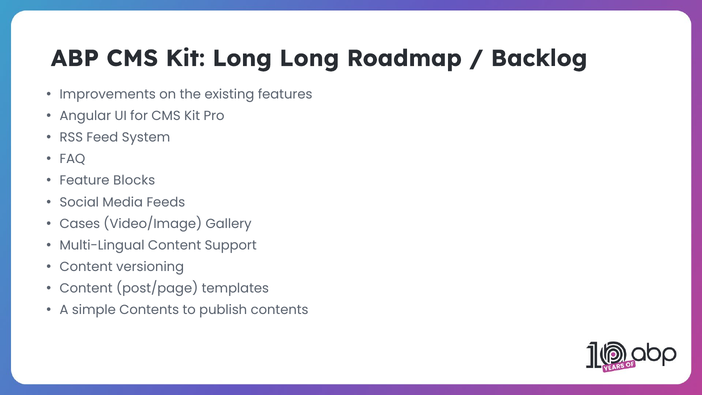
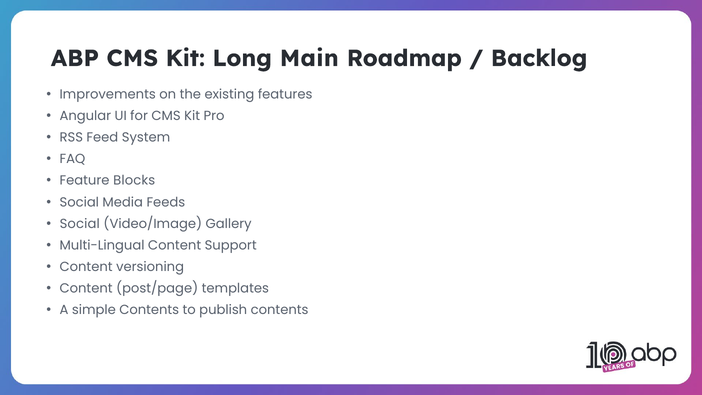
Long Long: Long -> Main (309, 58)
Cases: Cases -> Social (80, 224)
